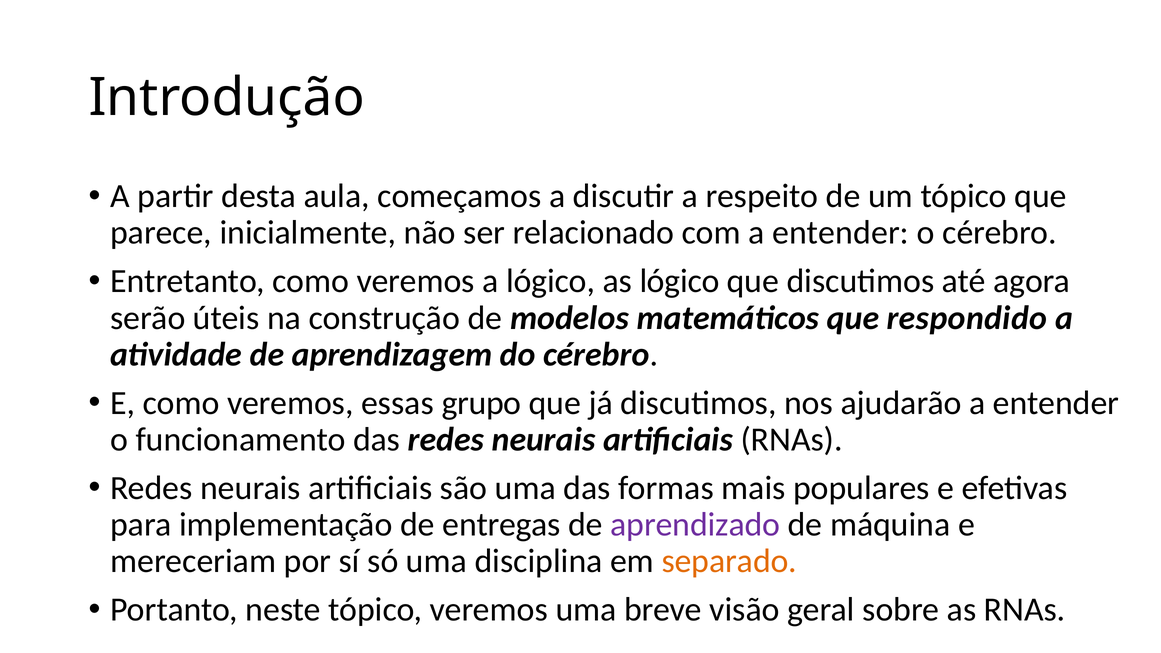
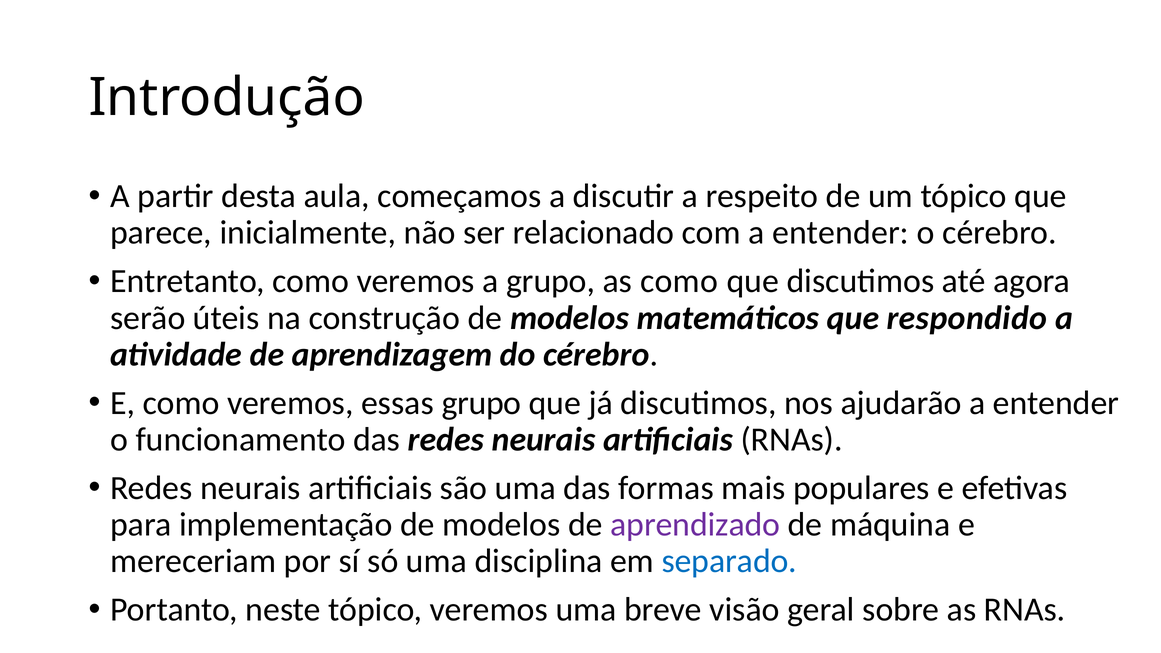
a lógico: lógico -> grupo (551, 281)
as lógico: lógico -> como (679, 281)
implementação de entregas: entregas -> modelos (501, 525)
separado colour: orange -> blue (729, 561)
